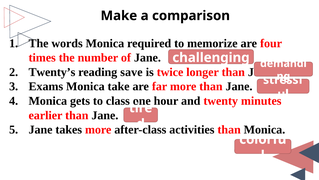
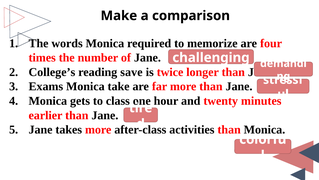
Twenty’s: Twenty’s -> College’s (52, 72)
